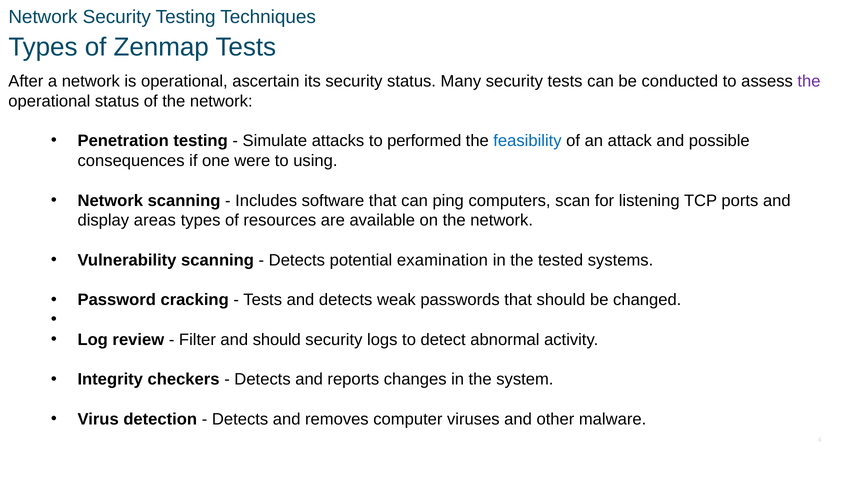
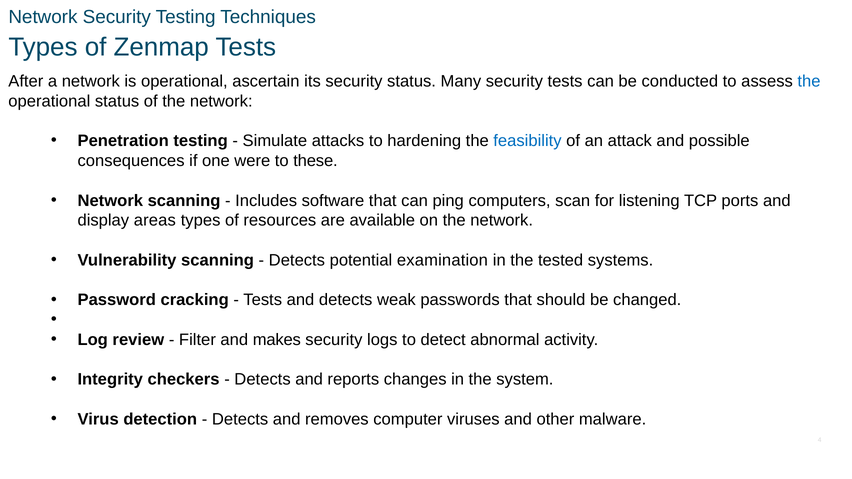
the colour: purple -> blue (809, 81)
performed: performed -> hardening (424, 141)
using: using -> these (315, 161)
and should: should -> makes (277, 340)
